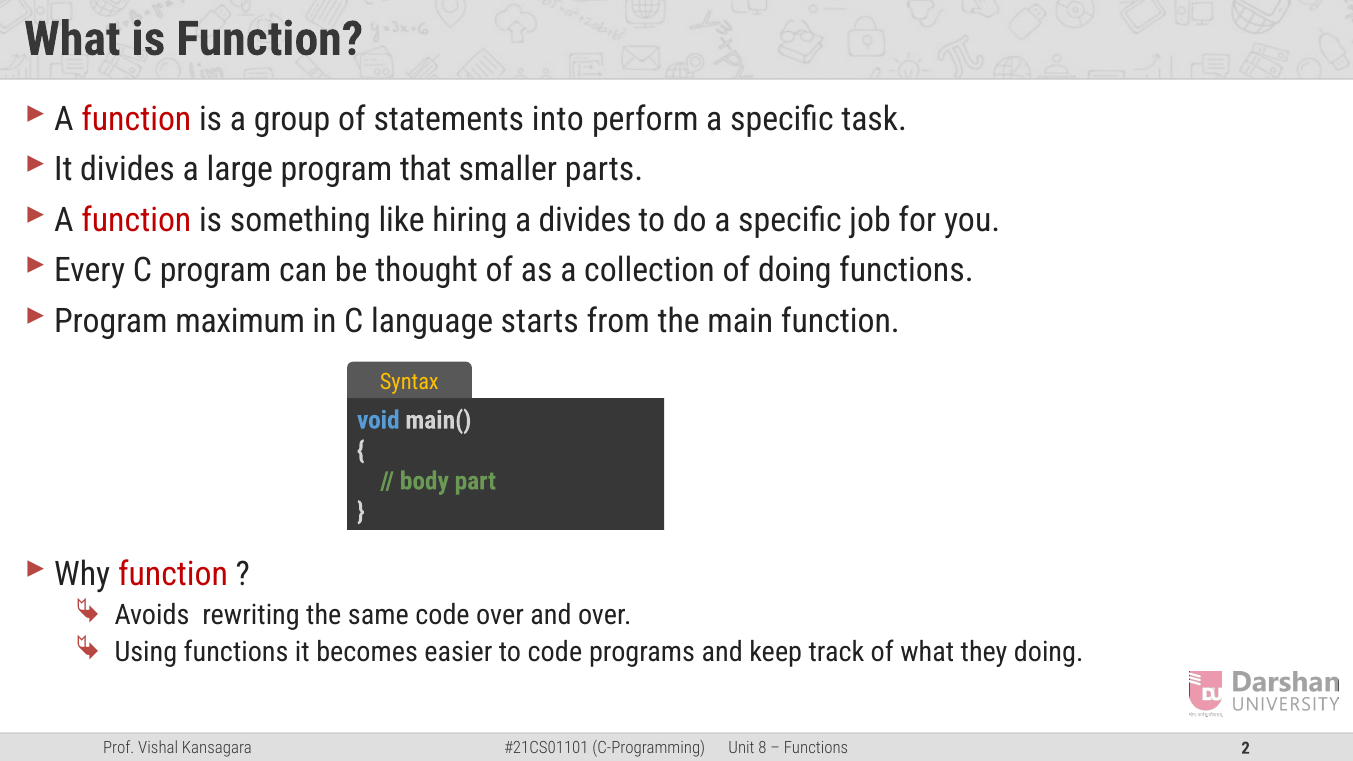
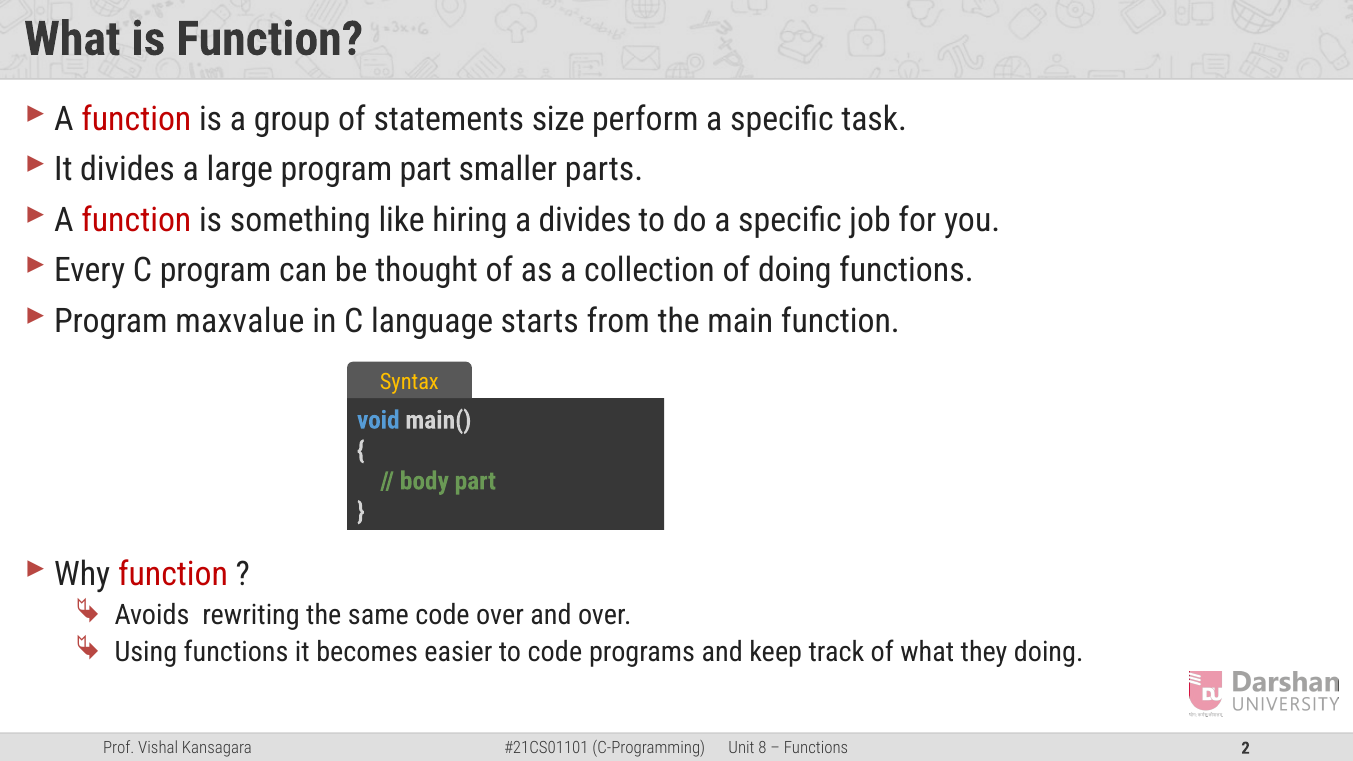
into: into -> size (558, 119)
program that: that -> part (426, 170)
maximum: maximum -> maxvalue (240, 321)
